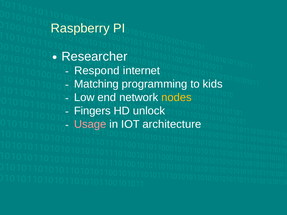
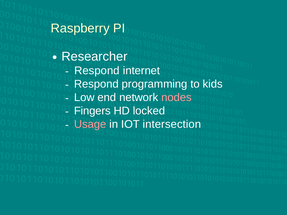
Matching: Matching -> Respond (96, 84)
nodes colour: yellow -> pink (177, 98)
unlock: unlock -> locked (149, 111)
architecture: architecture -> intersection (172, 124)
